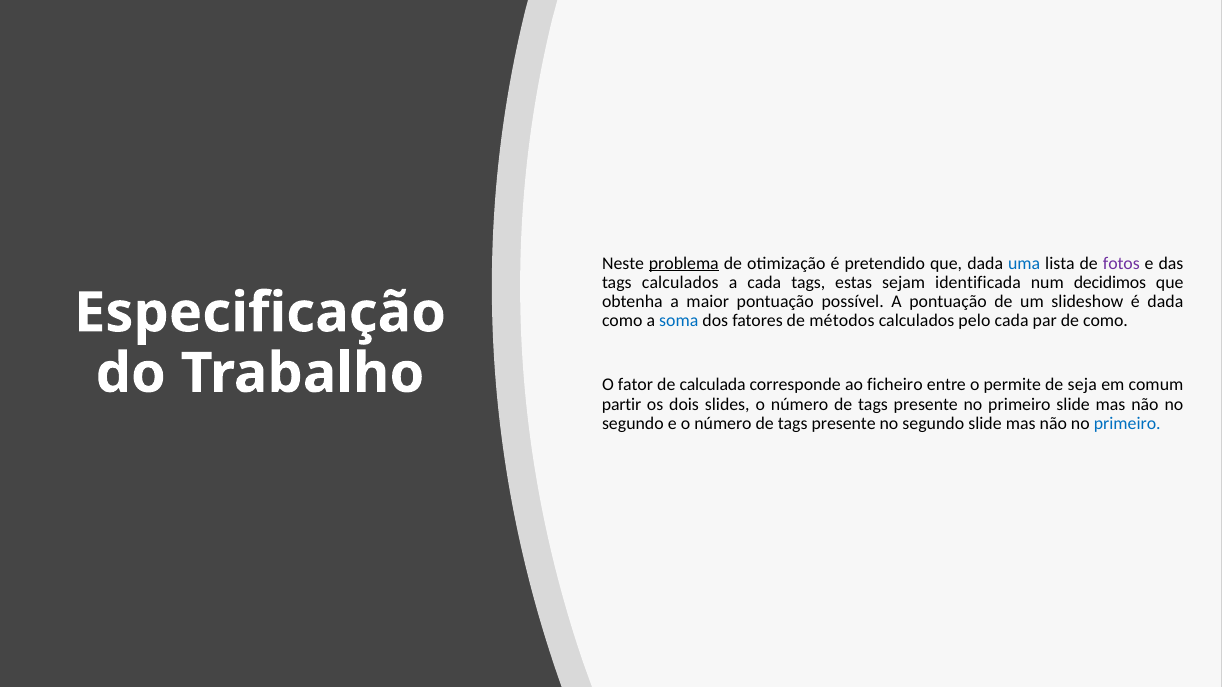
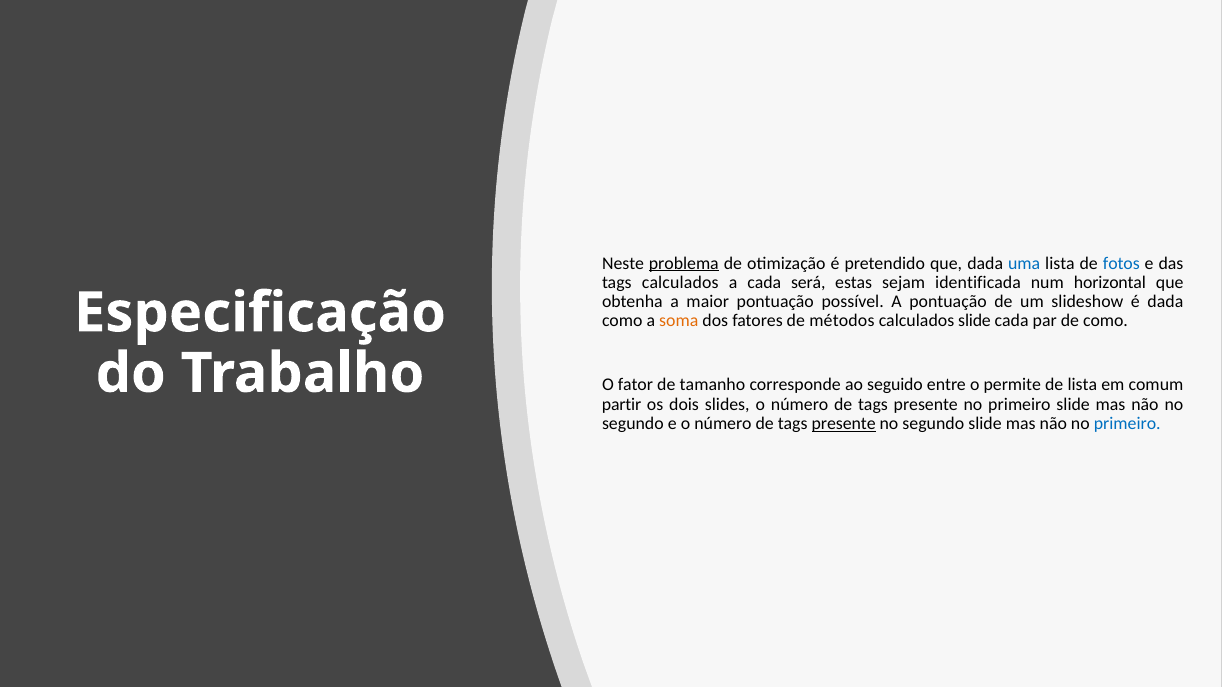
fotos colour: purple -> blue (1121, 263)
cada tags: tags -> será (808, 283)
decidimos: decidimos -> horizontal (1110, 283)
soma colour: blue -> orange (679, 321)
calculados pelo: pelo -> slide (975, 321)
calculada: calculada -> tamanho (712, 385)
ficheiro: ficheiro -> seguido (895, 385)
de seja: seja -> lista (1082, 385)
presente underline: none -> present (844, 424)
